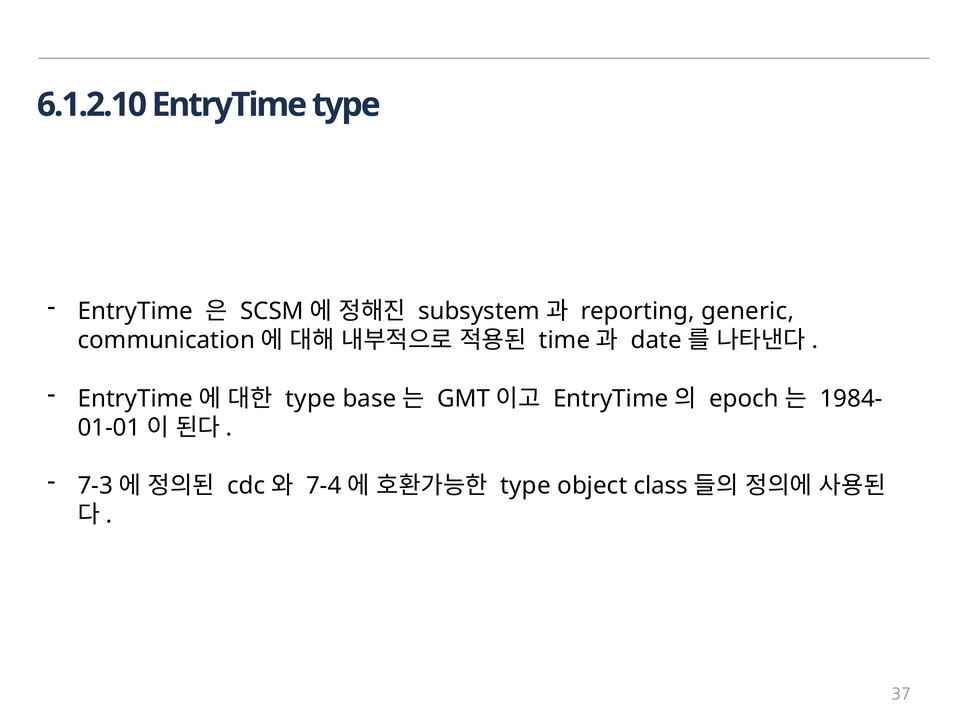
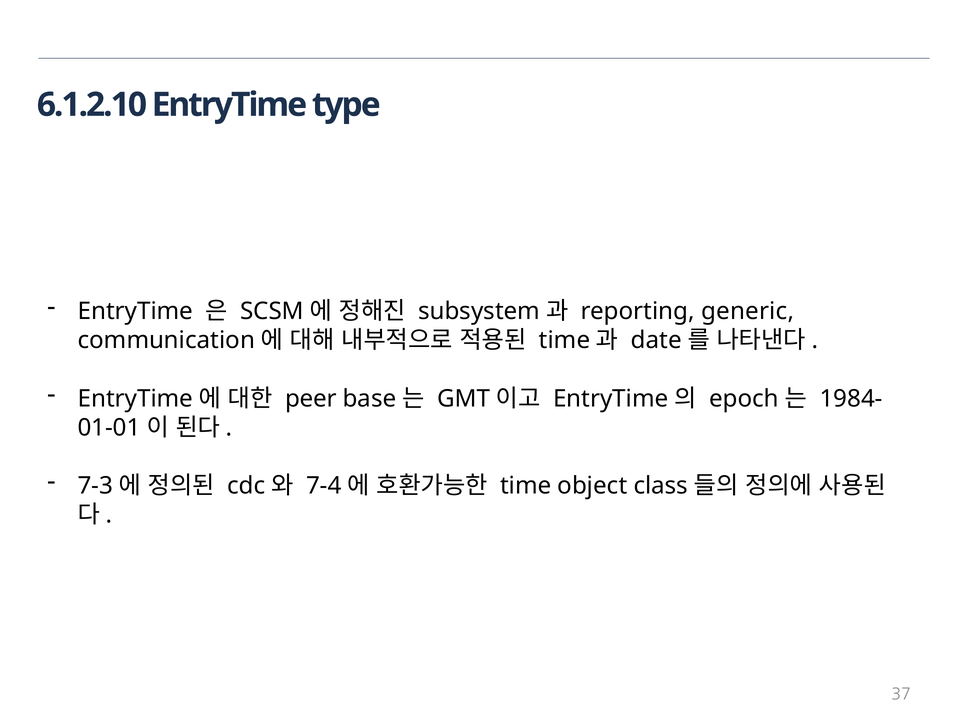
type: type -> peer (311, 398)
type: type -> time (526, 486)
